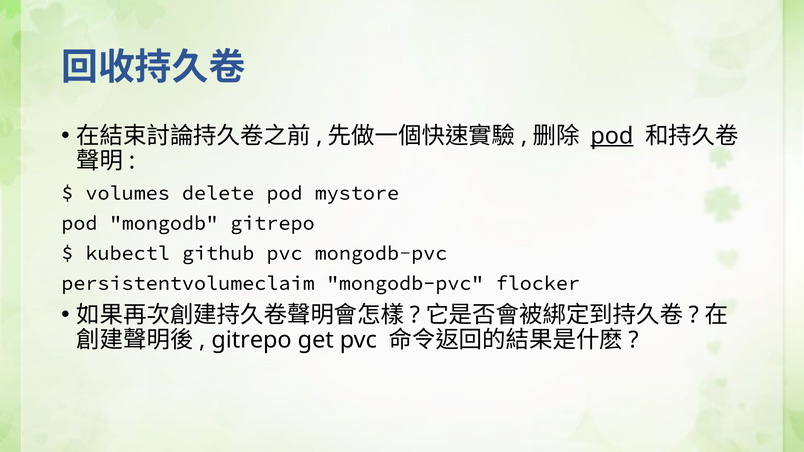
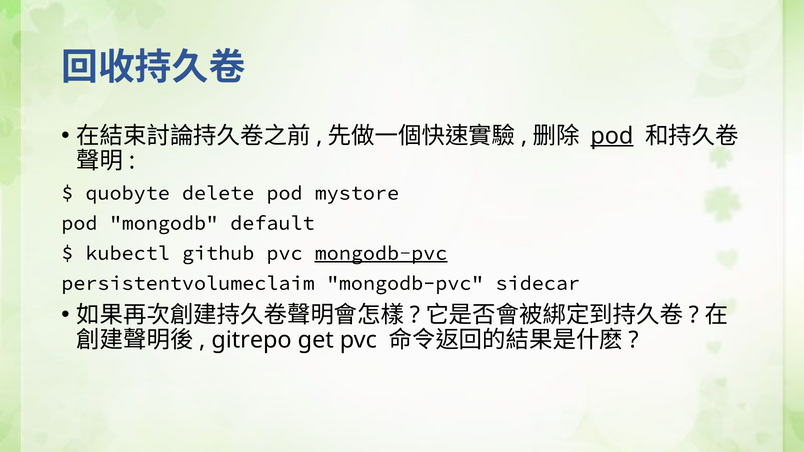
volumes: volumes -> quobyte (128, 193)
mongodb gitrepo: gitrepo -> default (272, 223)
mongodb-pvc underline: none -> present (381, 253)
flocker: flocker -> sidecar (538, 283)
